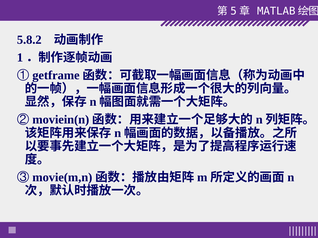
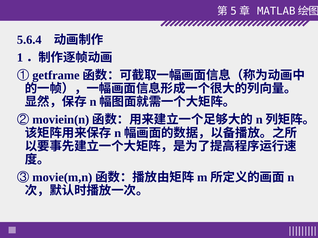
5.8.2: 5.8.2 -> 5.6.4 (29, 40)
